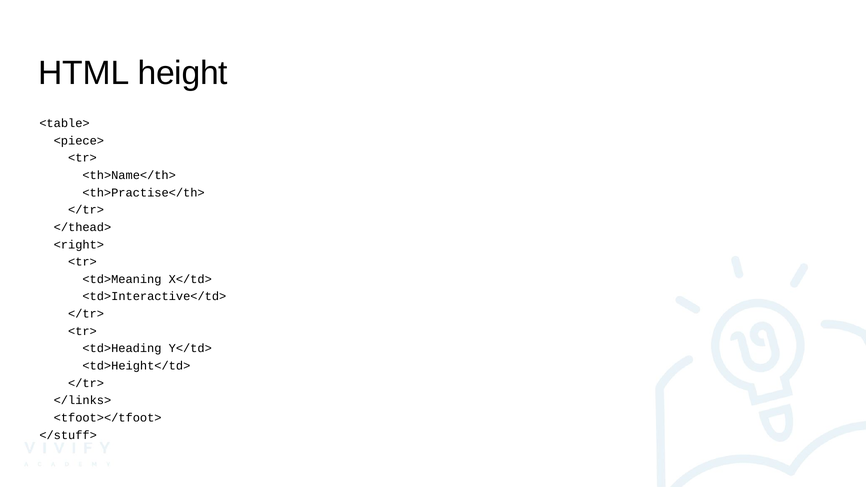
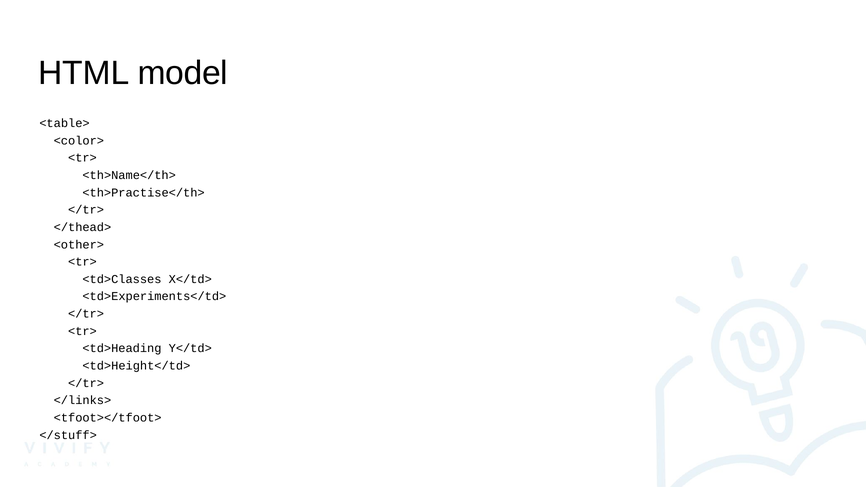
height: height -> model (183, 73)
<piece>: <piece> -> <color> (79, 141)
<right>: <right> -> <other> (79, 245)
<td>Meaning: <td>Meaning -> <td>Classes (122, 279)
<td>Interactive</td>: <td>Interactive</td> -> <td>Experiments</td> (154, 297)
